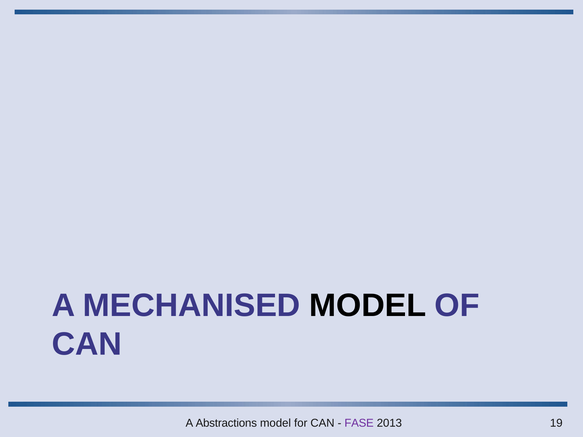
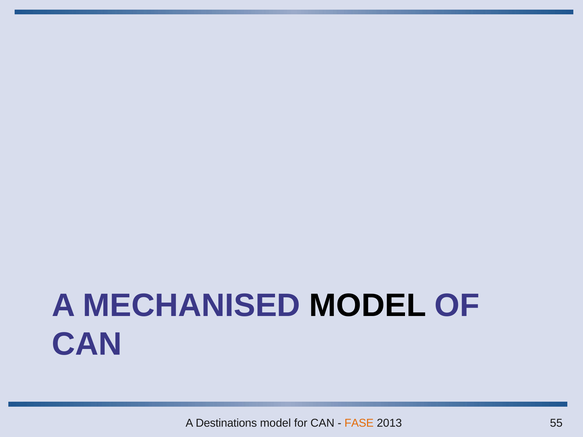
Abstractions: Abstractions -> Destinations (226, 423)
FASE colour: purple -> orange (359, 423)
19: 19 -> 55 (556, 423)
